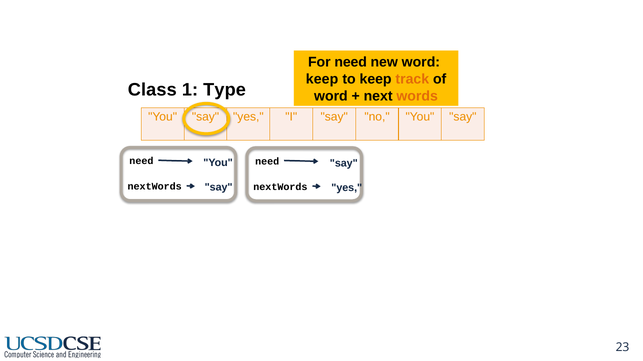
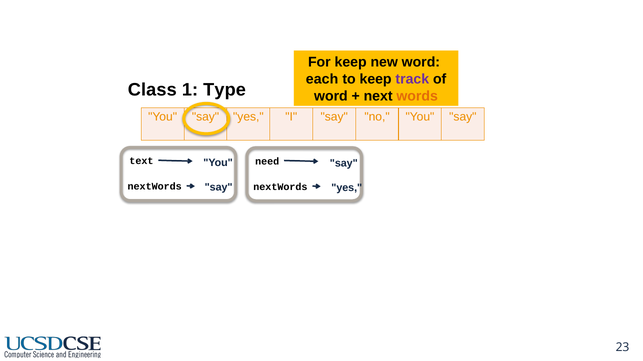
For need: need -> keep (351, 62)
keep: keep -> each (322, 79)
track colour: orange -> purple (412, 79)
need: need -> text (141, 161)
